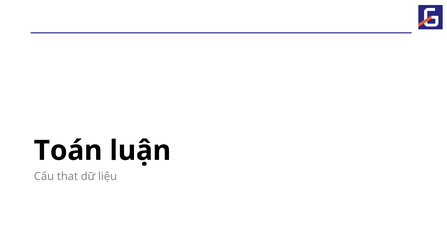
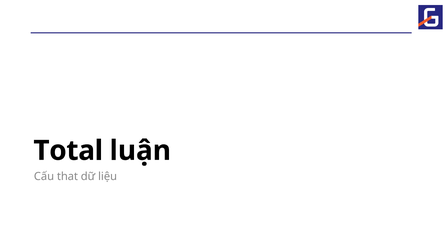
Toán: Toán -> Total (68, 150)
